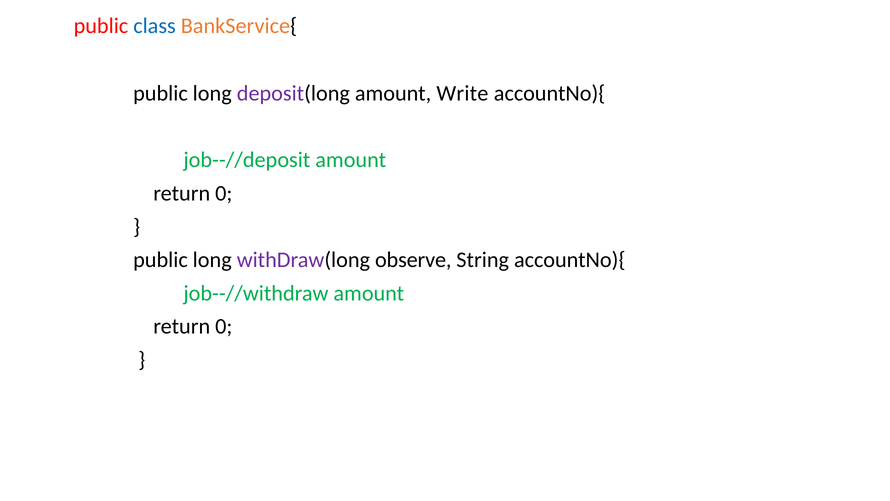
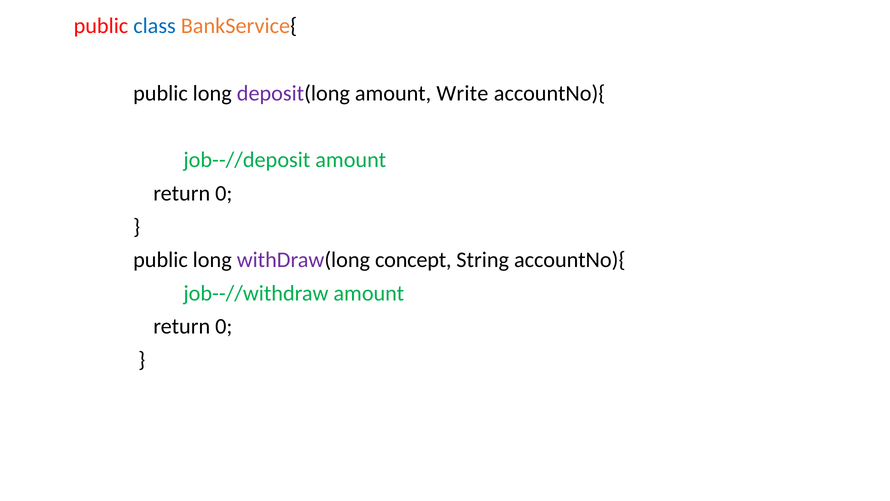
observe: observe -> concept (413, 260)
